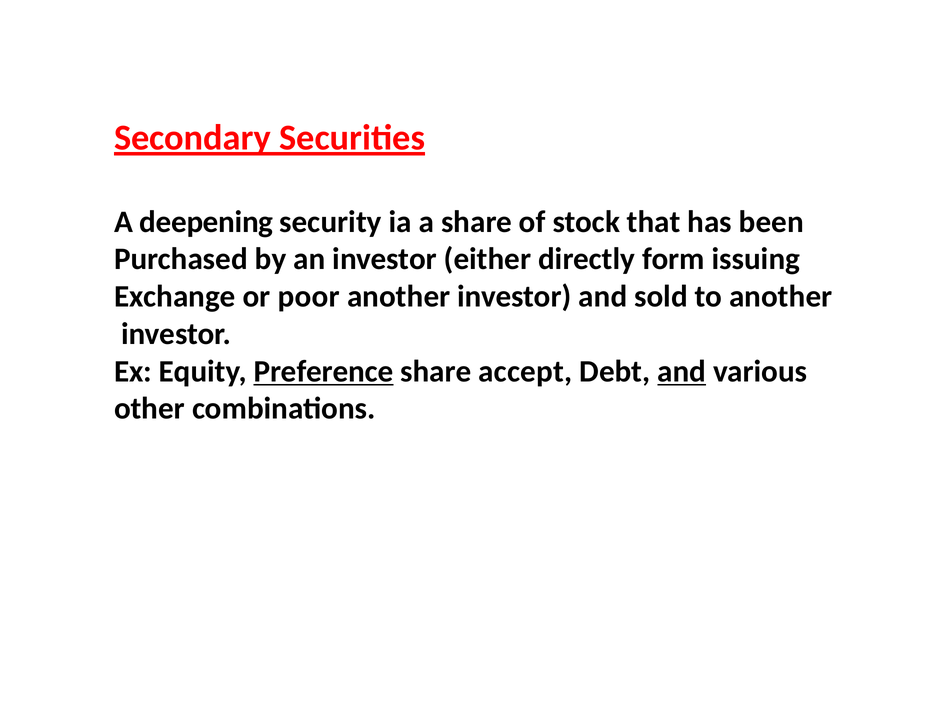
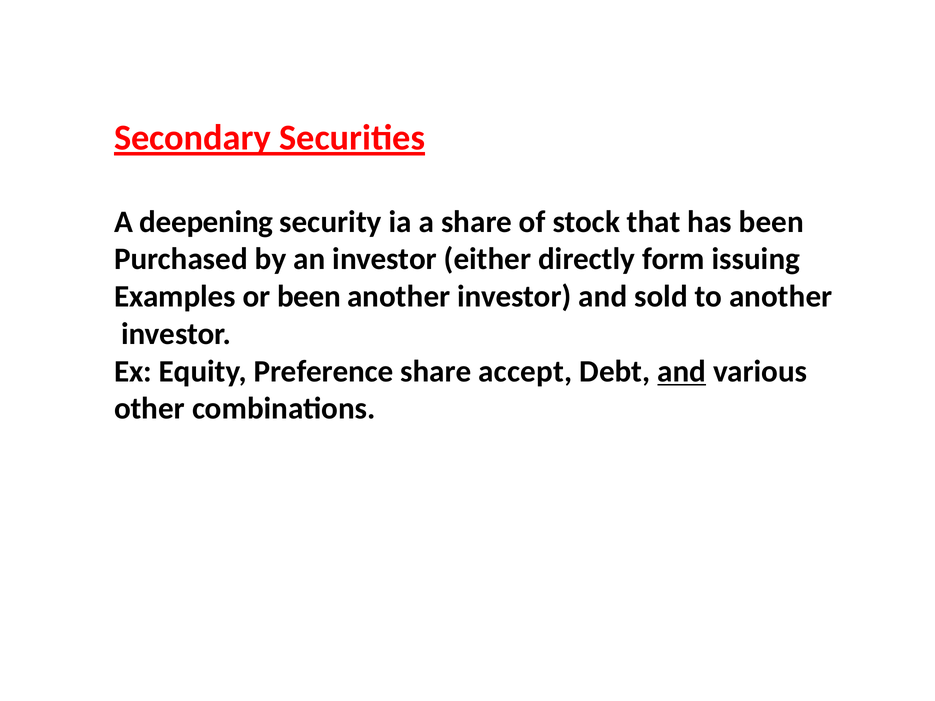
Exchange: Exchange -> Examples (175, 297)
or poor: poor -> been (309, 297)
Preference underline: present -> none (323, 371)
